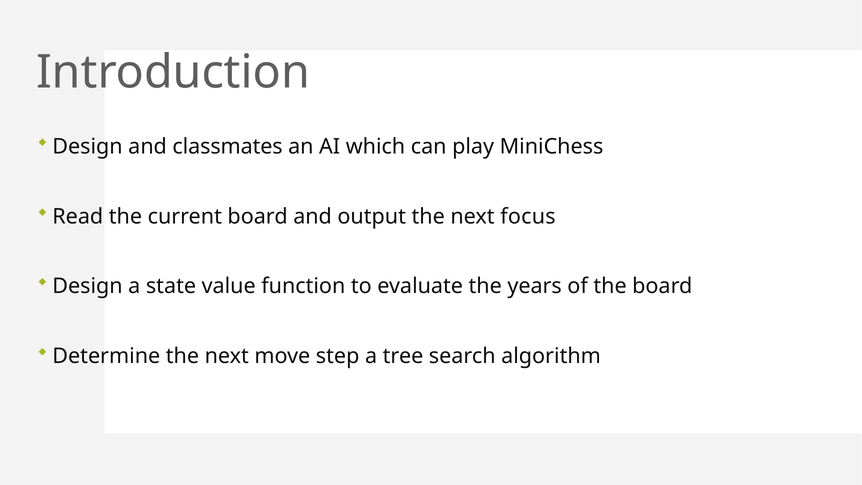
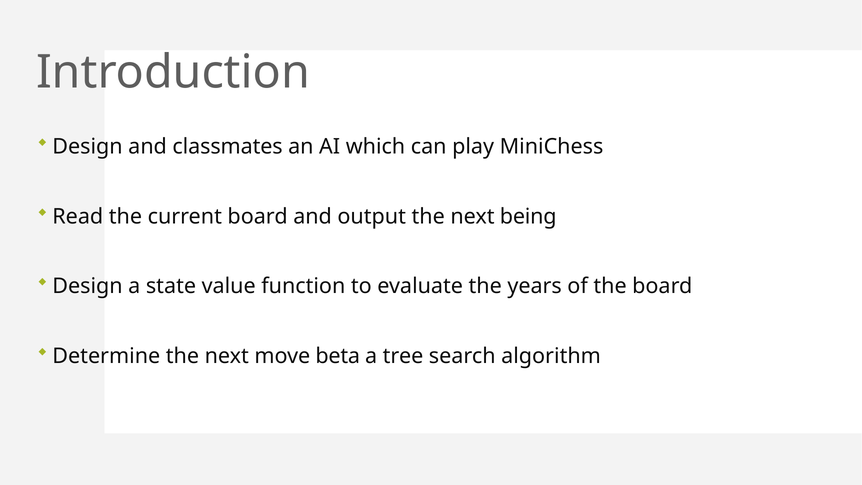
focus: focus -> being (528, 216)
step: step -> beta (338, 356)
